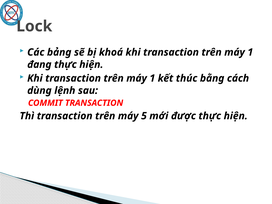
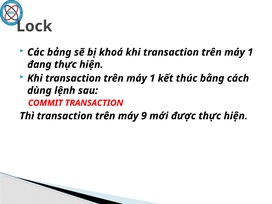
5: 5 -> 9 (144, 116)
